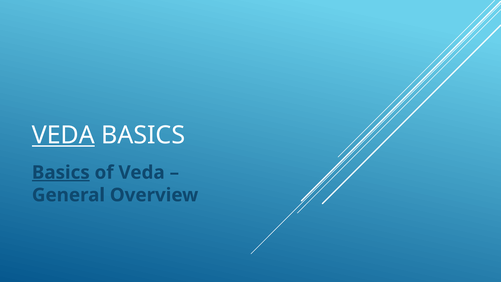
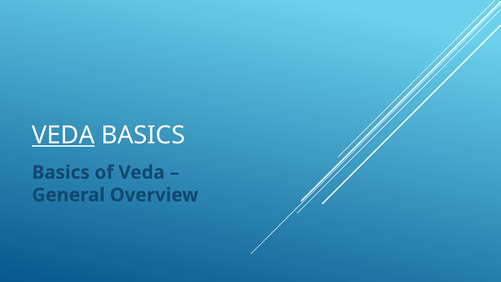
Basics underline: present -> none (61, 172)
